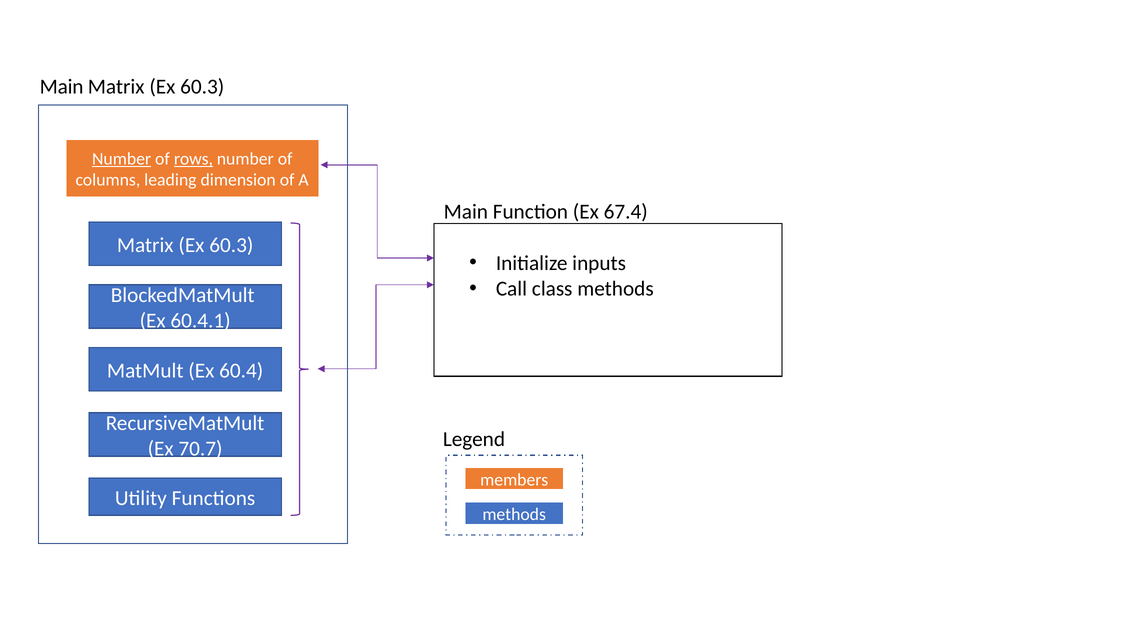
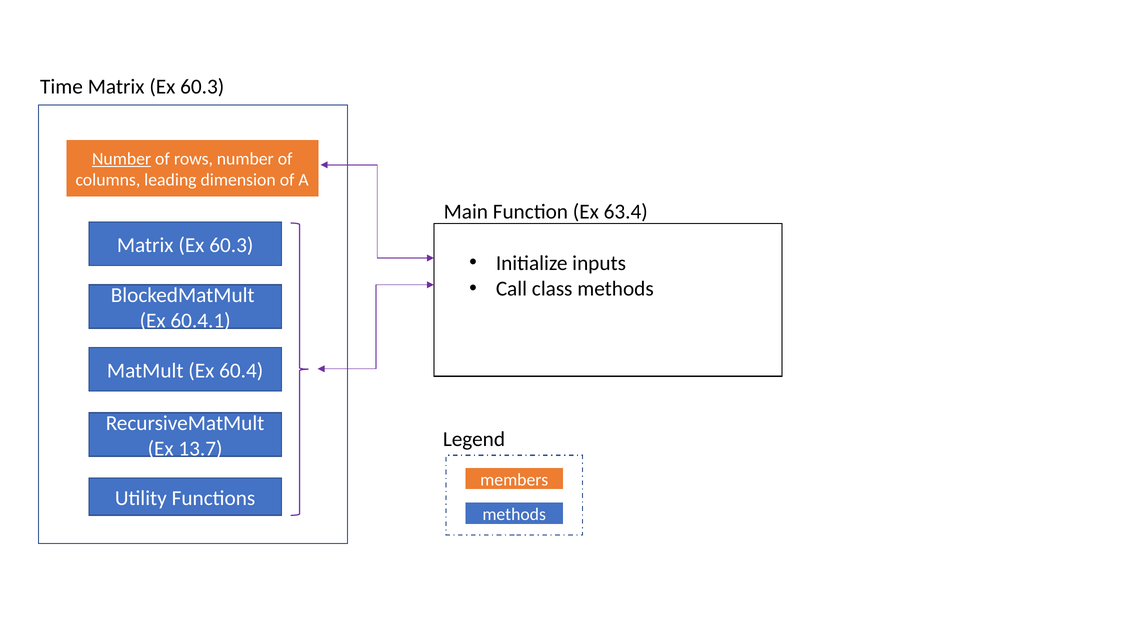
Main: Main -> Time (61, 87)
rows underline: present -> none (193, 159)
67.4: 67.4 -> 63.4 (626, 212)
70.7: 70.7 -> 13.7 (200, 449)
